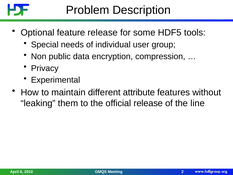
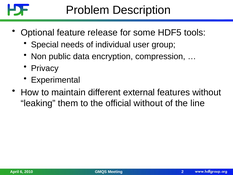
attribute: attribute -> external (139, 92)
official release: release -> without (148, 103)
